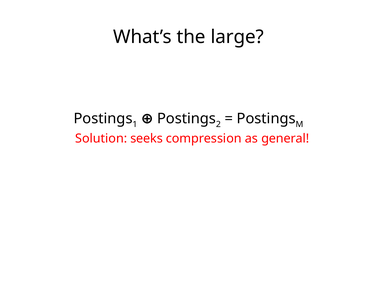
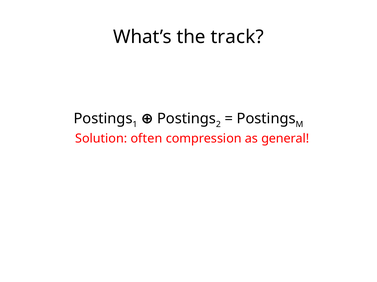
large: large -> track (237, 37)
seeks: seeks -> often (146, 139)
